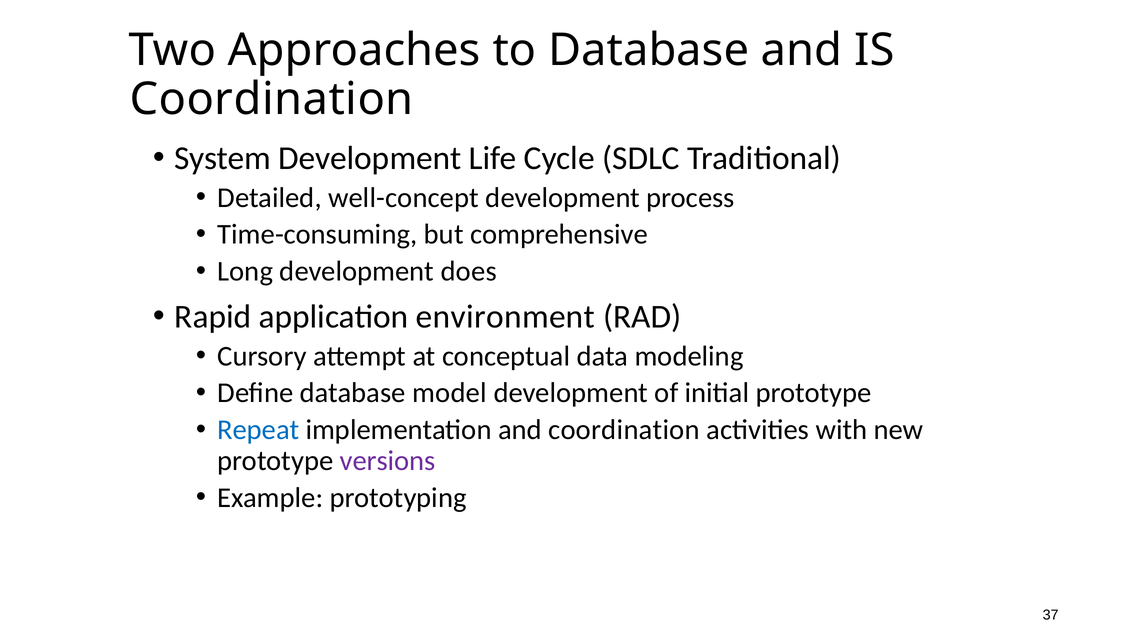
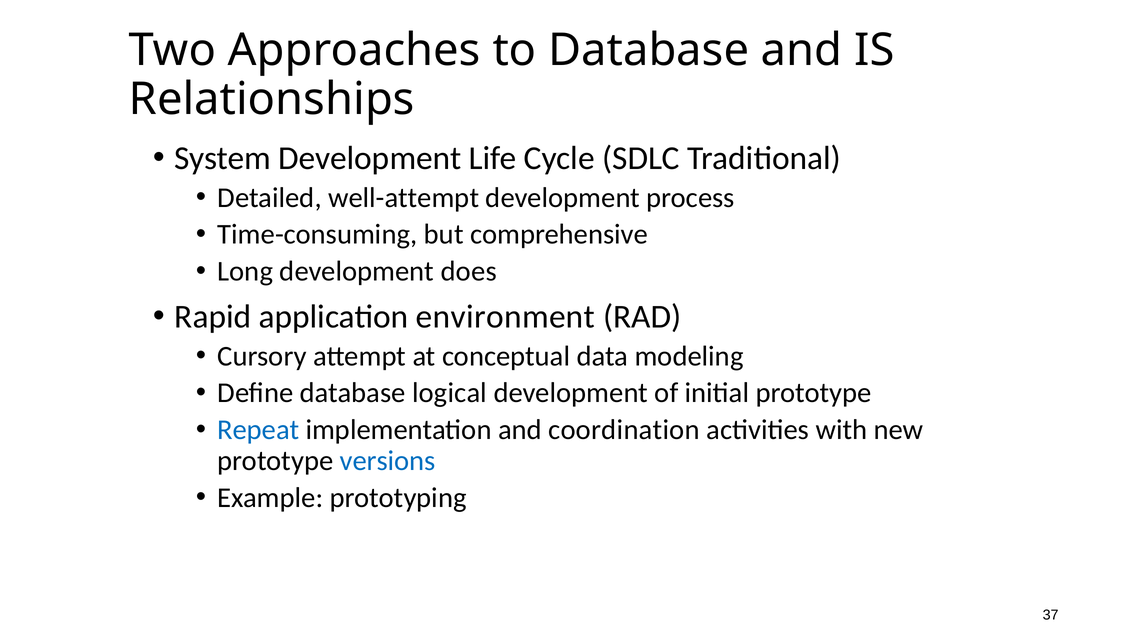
Coordination: Coordination -> Relationships (272, 99)
well-concept: well-concept -> well-attempt (404, 198)
model: model -> logical (450, 393)
versions colour: purple -> blue (388, 461)
